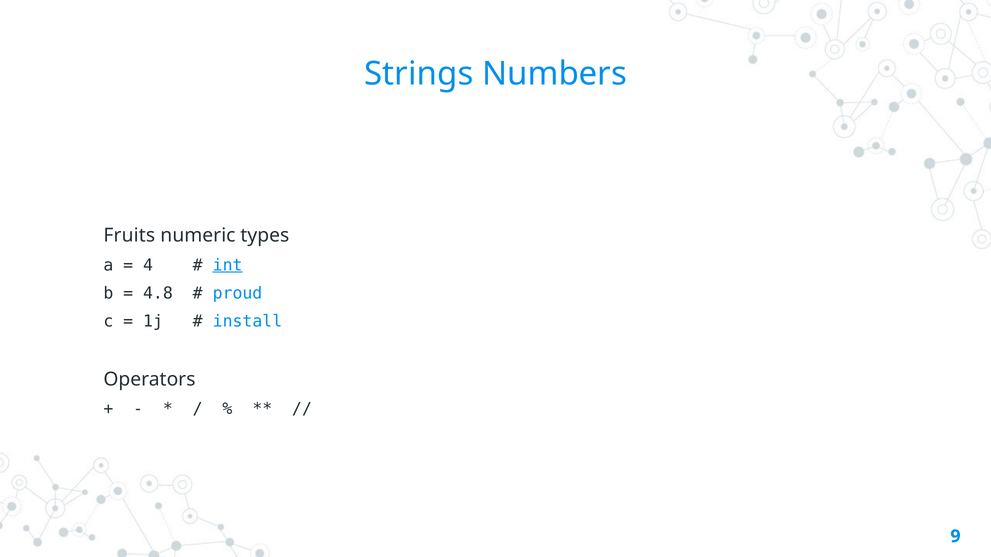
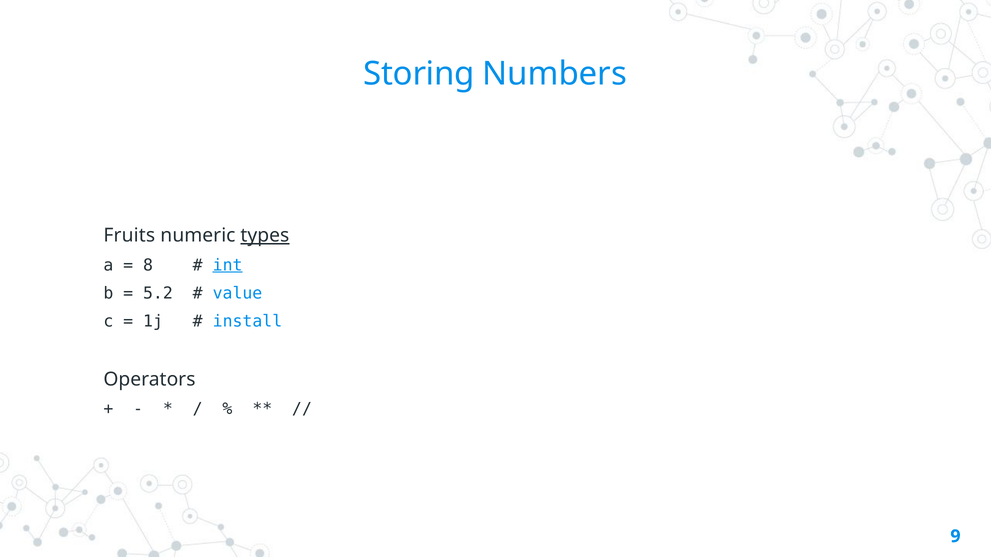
Strings: Strings -> Storing (419, 74)
types underline: none -> present (265, 236)
4: 4 -> 8 (148, 265)
4.8: 4.8 -> 5.2 (158, 293)
proud: proud -> value (238, 293)
